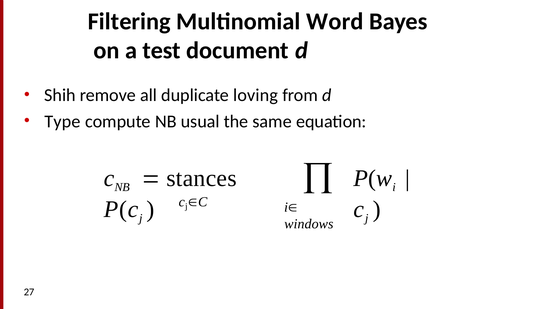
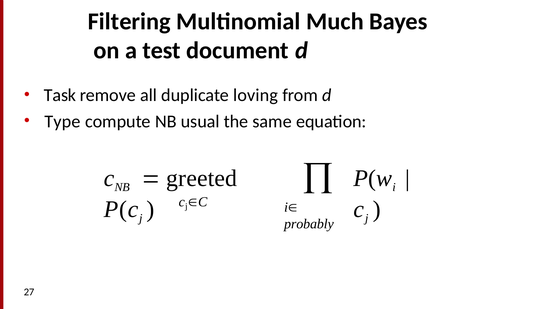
Word: Word -> Much (335, 22)
Shih: Shih -> Task (60, 95)
stances: stances -> greeted (202, 178)
windows: windows -> probably (309, 224)
